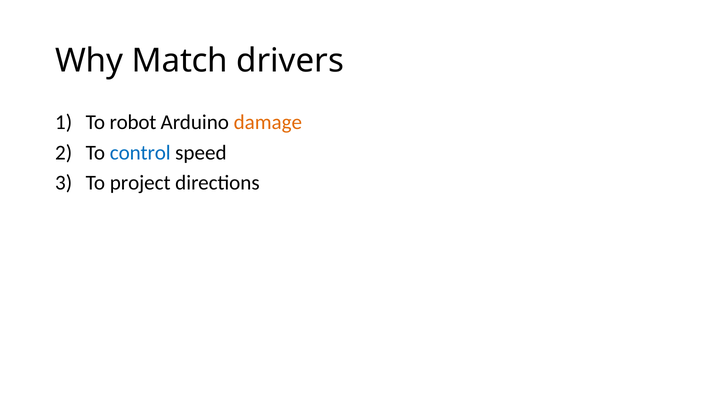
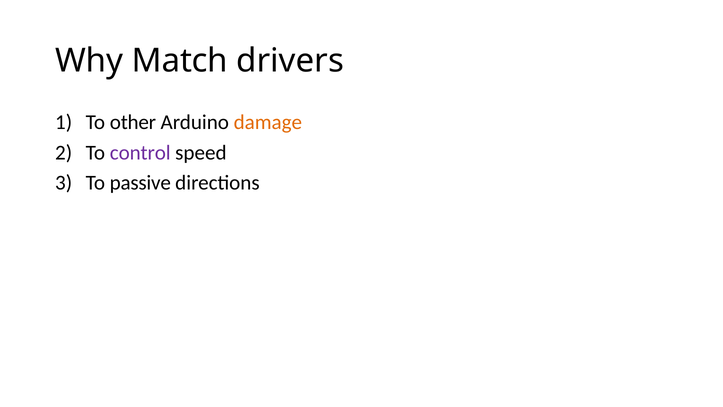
robot: robot -> other (133, 122)
control colour: blue -> purple (140, 153)
project: project -> passive (140, 183)
